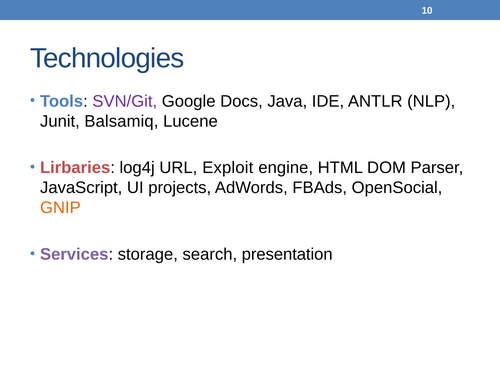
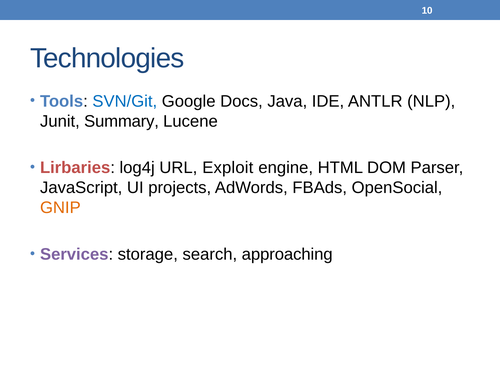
SVN/Git colour: purple -> blue (125, 101)
Balsamiq: Balsamiq -> Summary (122, 121)
presentation: presentation -> approaching (287, 254)
